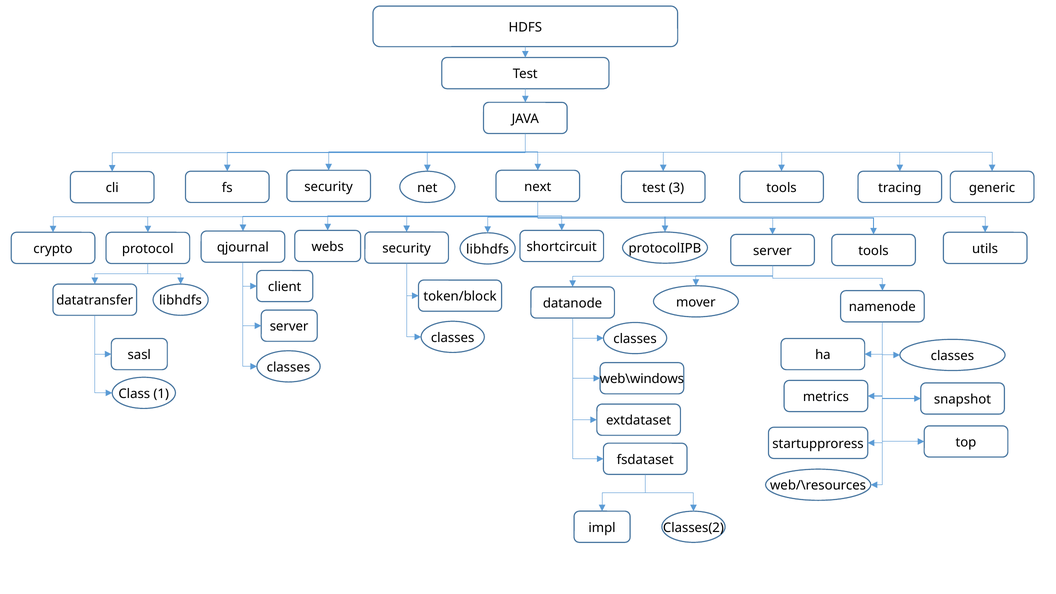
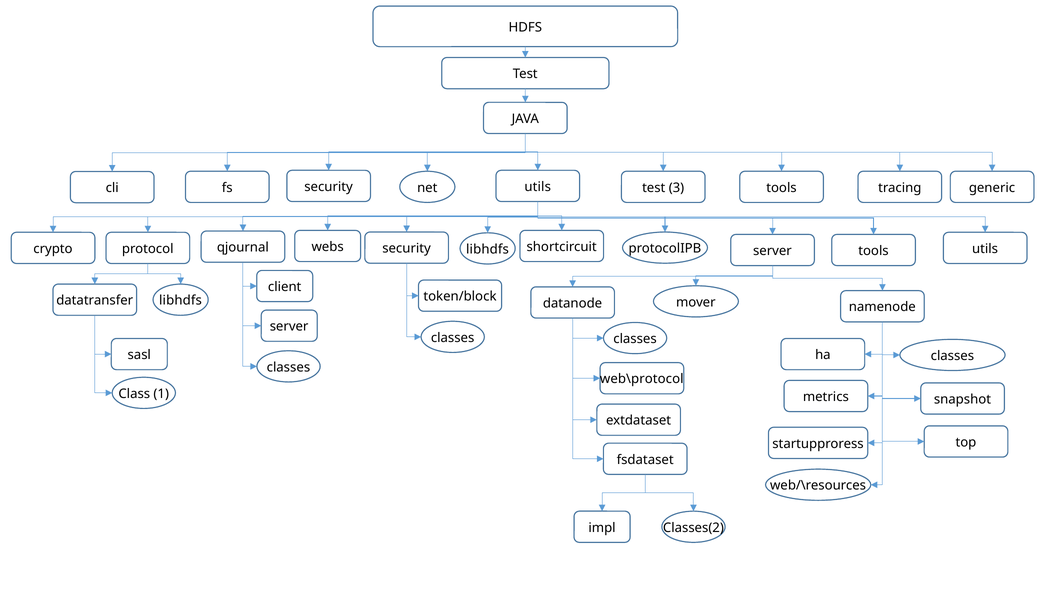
fs next: next -> utils (538, 187)
web\windows: web\windows -> web\protocol (642, 379)
